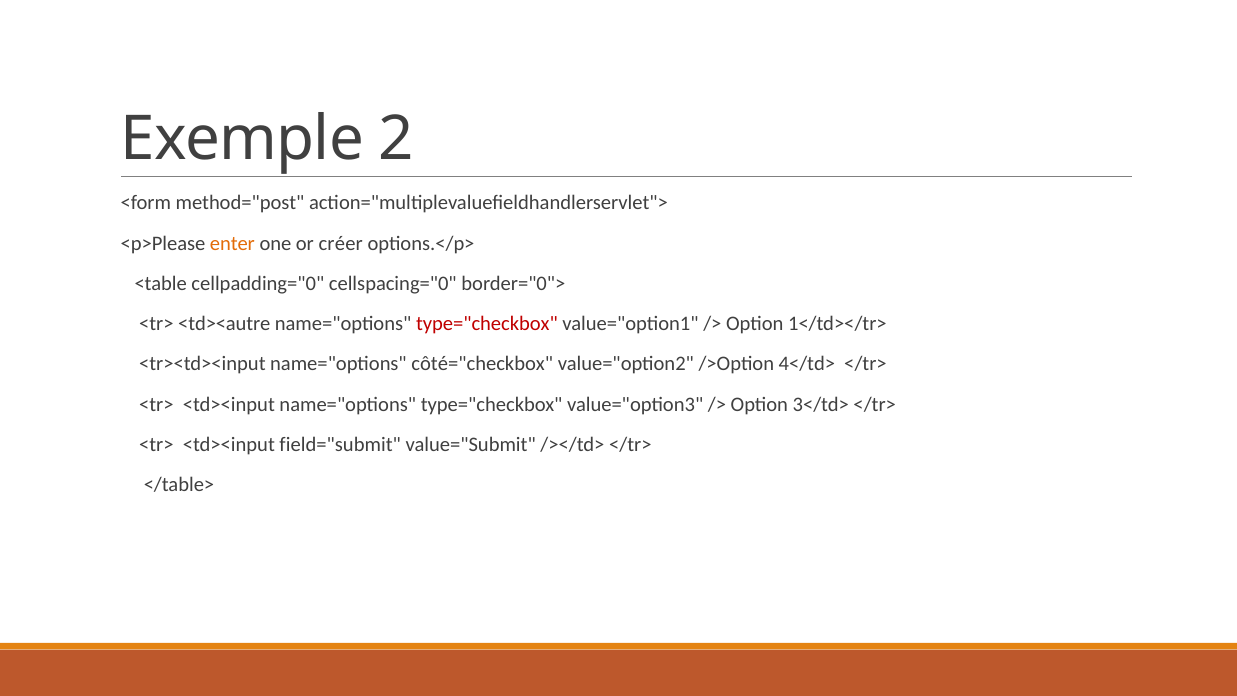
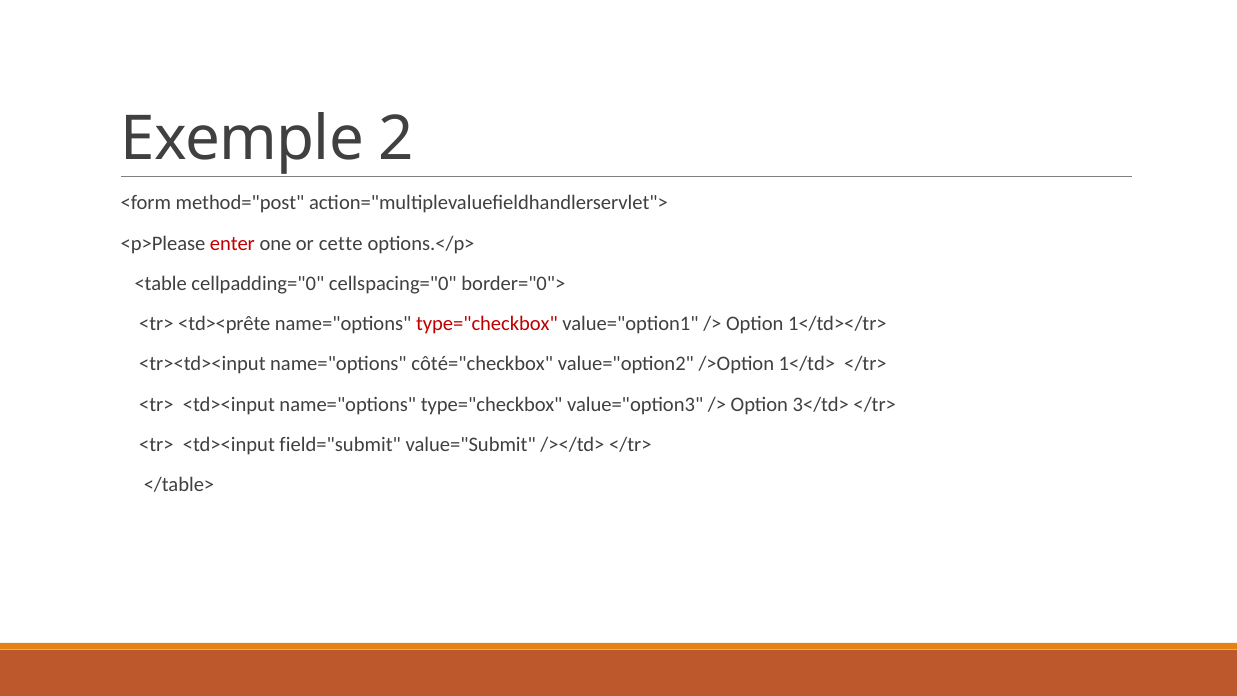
enter colour: orange -> red (232, 243)
créer: créer -> cette (341, 243)
<td><autre: <td><autre -> <td><prête (224, 324)
4</td>: 4</td> -> 1</td> (807, 364)
